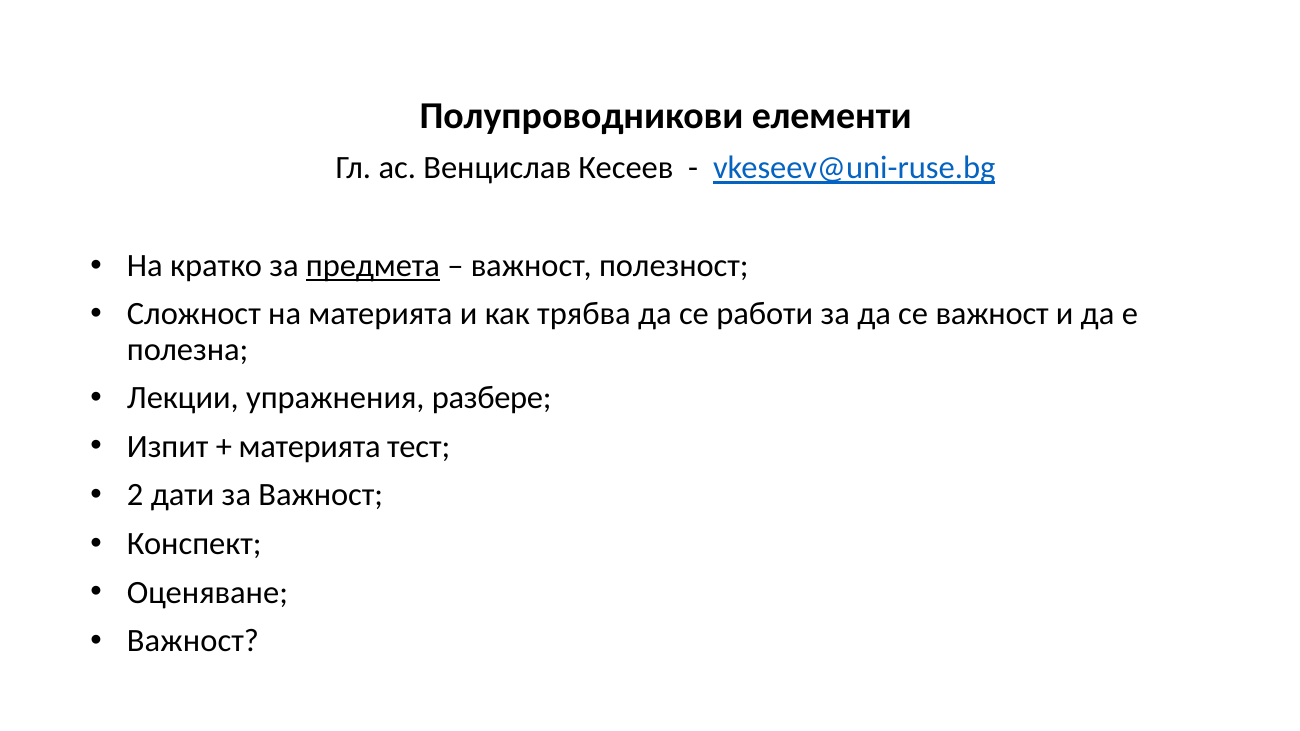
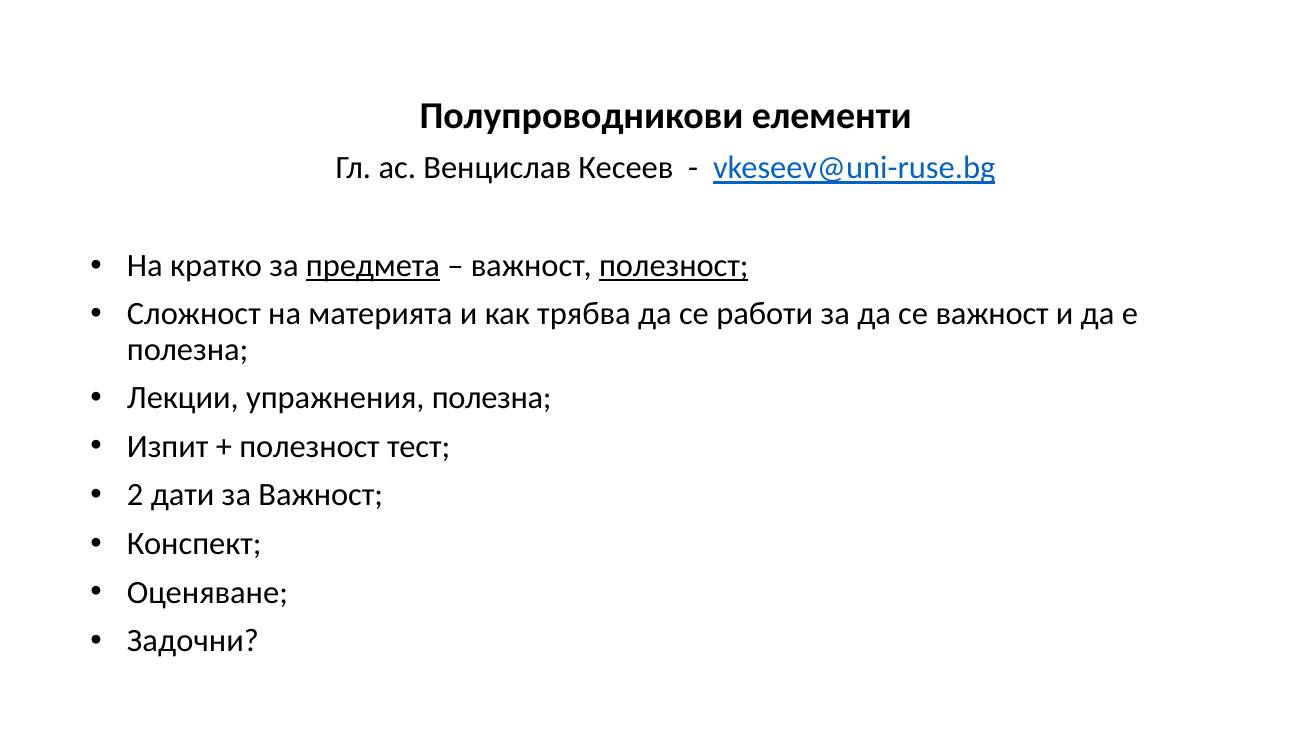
полезност underline: none -> present (674, 266)
упражнения разбере: разбере -> полезна (492, 398)
материята: материята -> полезност (310, 447)
Важност: Важност -> Задочни (193, 641)
